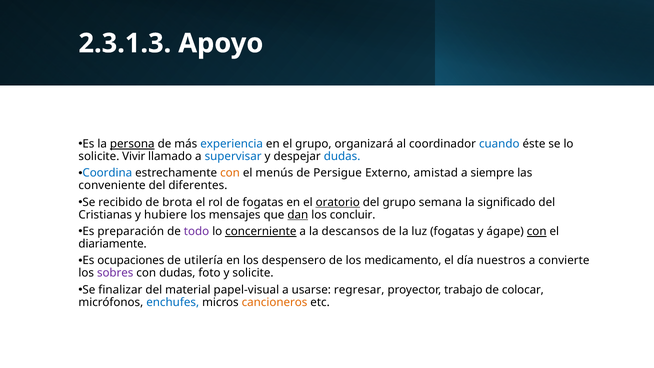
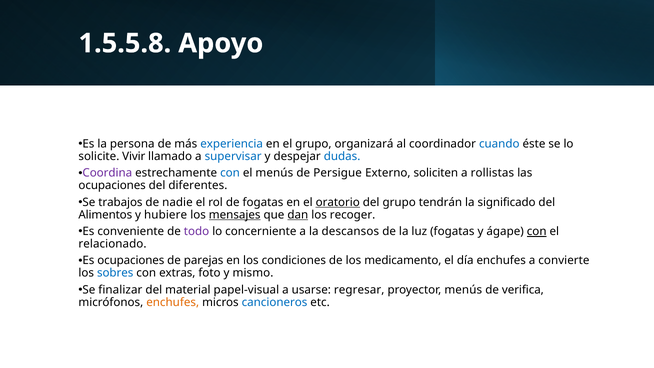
2.3.1.3: 2.3.1.3 -> 1.5.5.8 (125, 43)
persona underline: present -> none (132, 144)
Coordina colour: blue -> purple (107, 173)
con colour: orange -> blue (230, 173)
amistad: amistad -> soliciten (436, 173)
siempre: siempre -> rollistas (492, 173)
conveniente: conveniente -> ocupaciones (112, 186)
recibido: recibido -> trabajos (120, 202)
brota: brota -> nadie (177, 202)
semana: semana -> tendrán (440, 202)
Cristianas: Cristianas -> Alimentos (105, 215)
mensajes underline: none -> present (235, 215)
concluir: concluir -> recoger (353, 215)
preparación: preparación -> conveniente (131, 231)
concerniente underline: present -> none (261, 231)
diariamente: diariamente -> relacionado (113, 244)
utilería: utilería -> parejas (204, 261)
despensero: despensero -> condiciones (294, 261)
día nuestros: nuestros -> enchufes (501, 261)
sobres colour: purple -> blue (115, 273)
con dudas: dudas -> extras (177, 273)
y solicite: solicite -> mismo (253, 273)
proyector trabajo: trabajo -> menús (463, 290)
colocar: colocar -> verifica (523, 290)
enchufes colour: blue -> orange (173, 302)
cancioneros colour: orange -> blue (275, 302)
